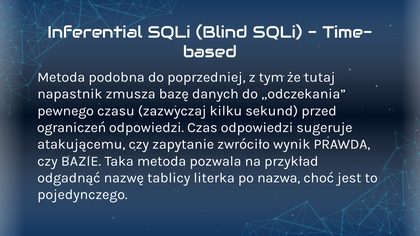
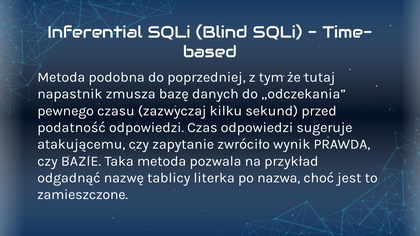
ograniczeń: ograniczeń -> podatność (71, 128)
pojedynczego: pojedynczego -> zamieszczone (83, 195)
